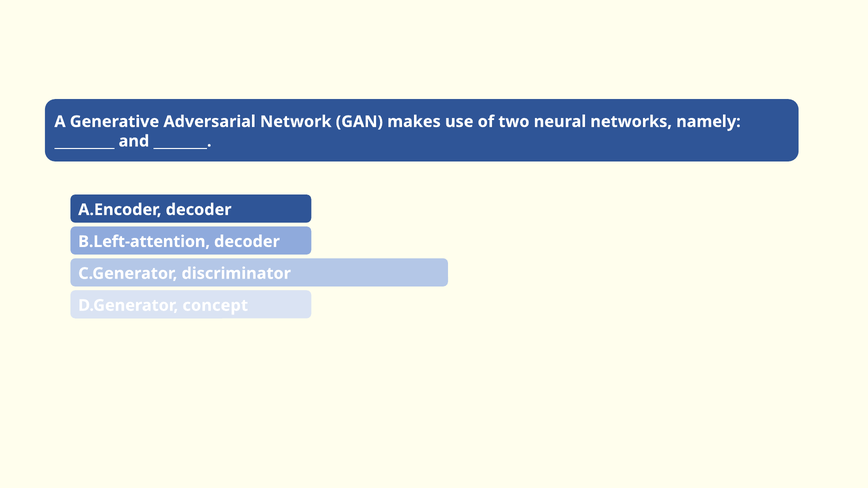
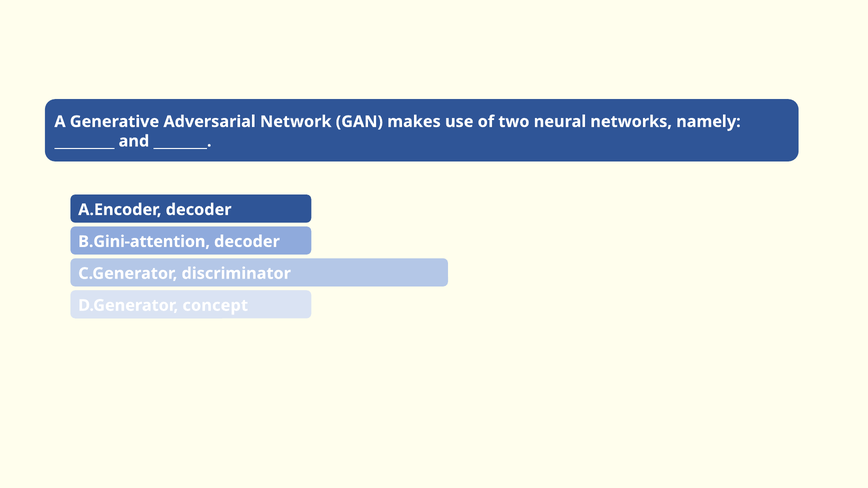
B.Left-attention: B.Left-attention -> B.Gini-attention (144, 242)
